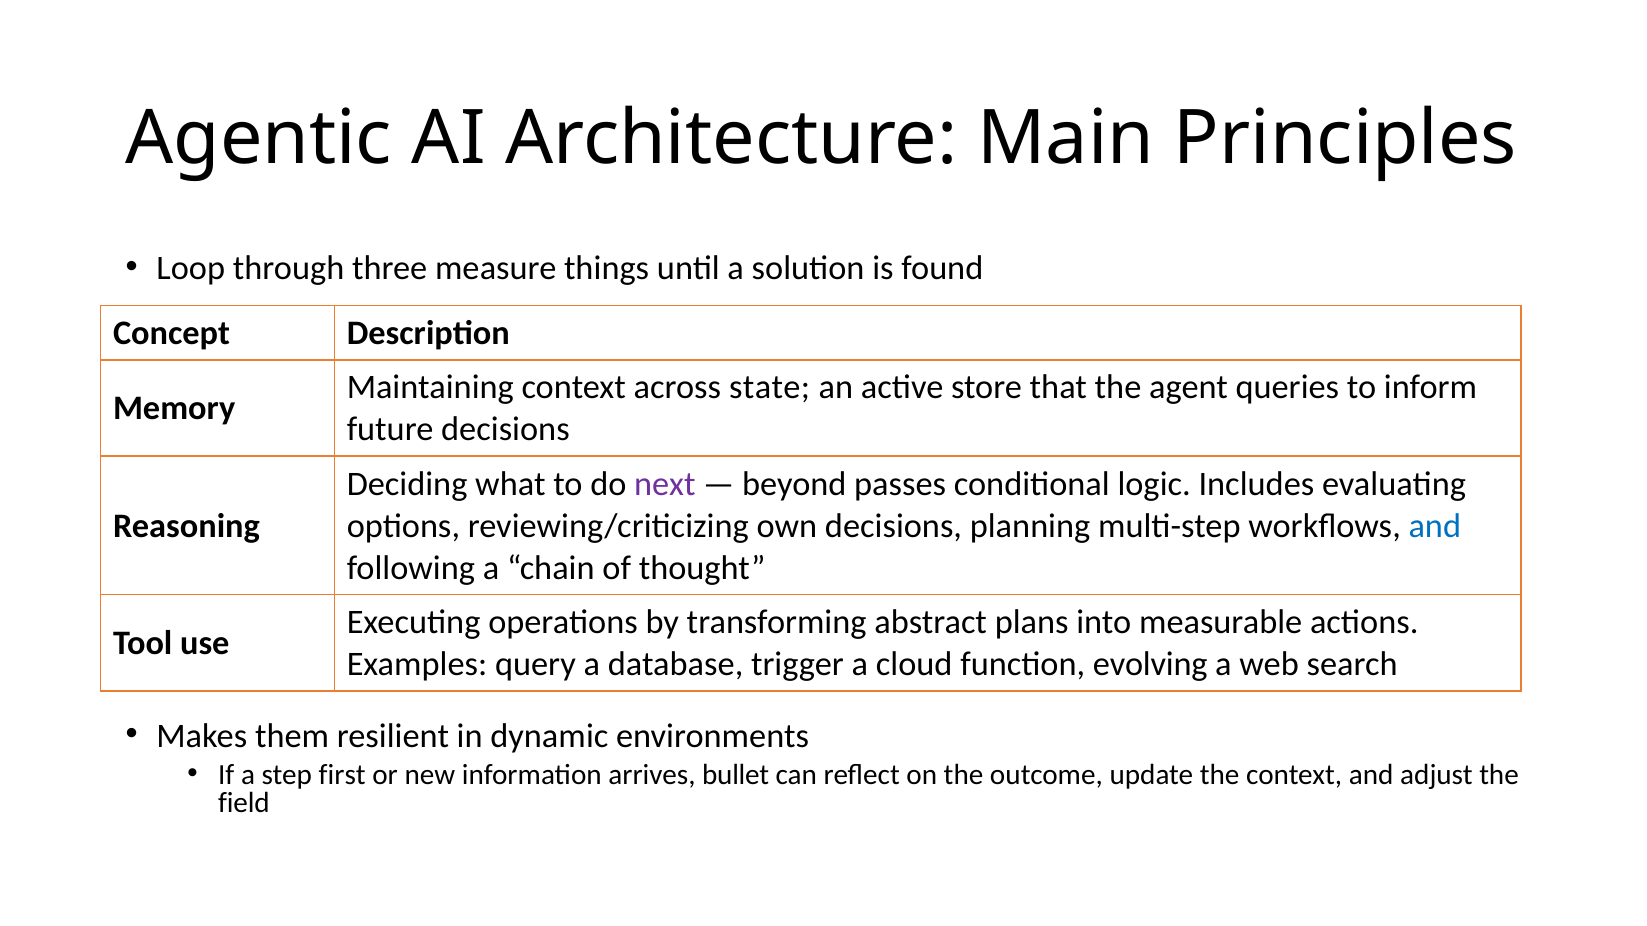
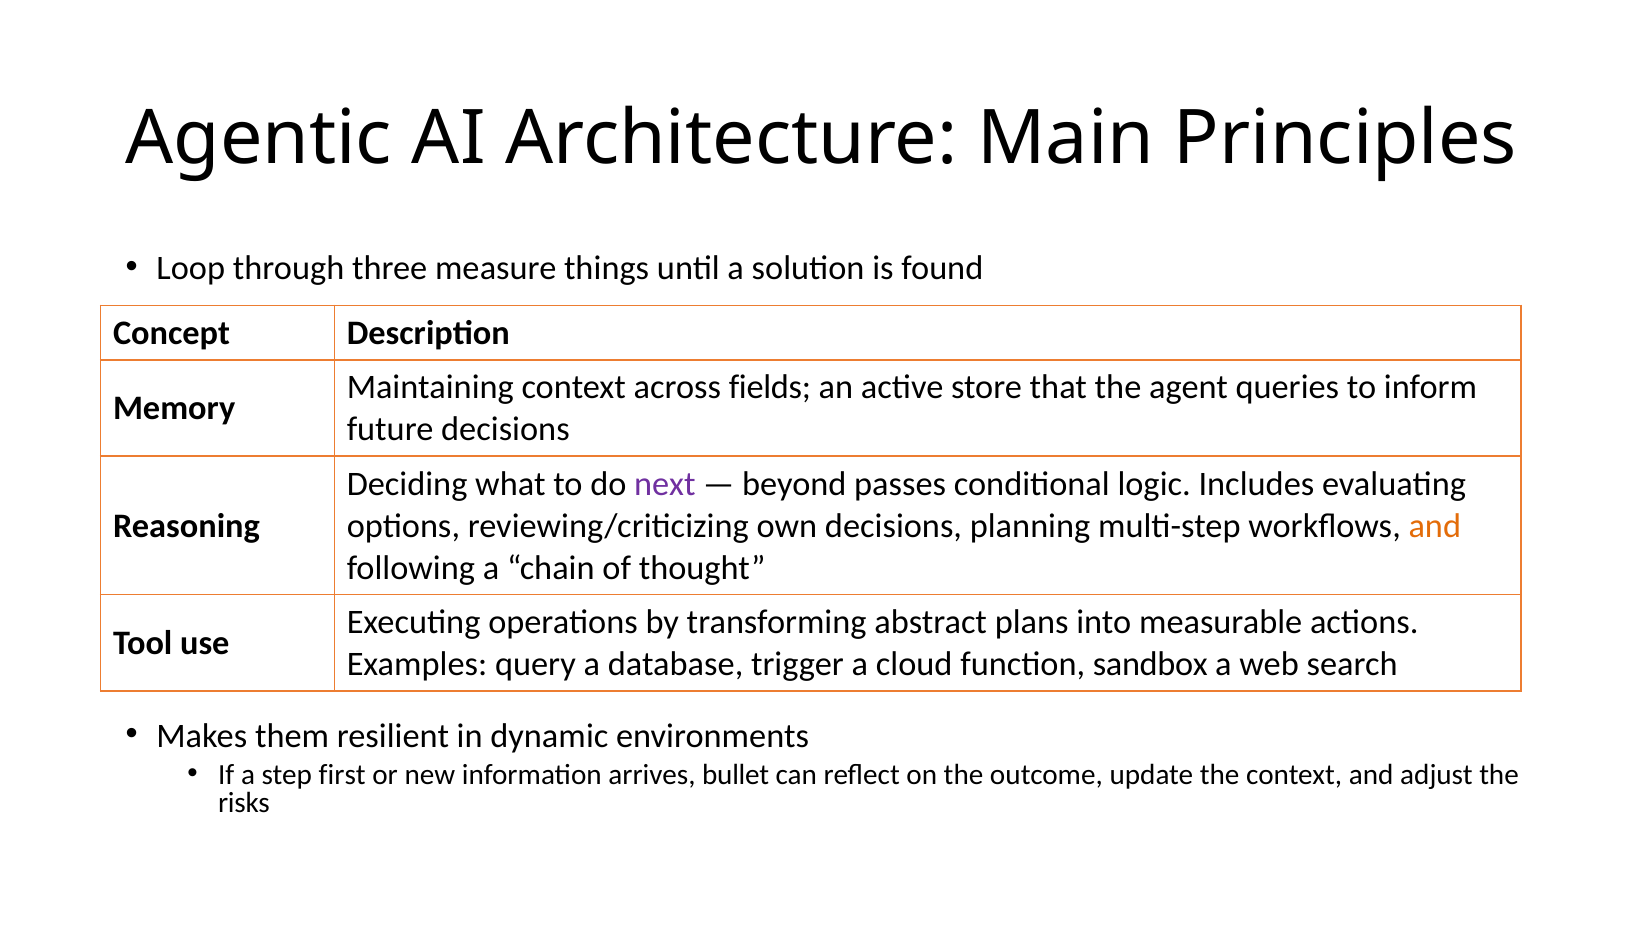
state: state -> fields (770, 388)
and colour: blue -> orange (1435, 526)
evolving: evolving -> sandbox (1150, 664)
field: field -> risks (244, 803)
